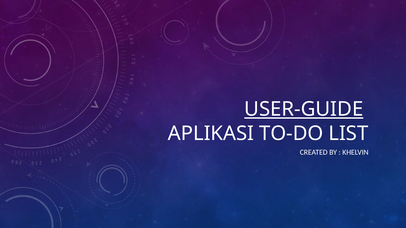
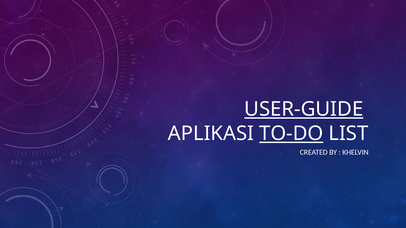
TO-DO underline: none -> present (291, 134)
